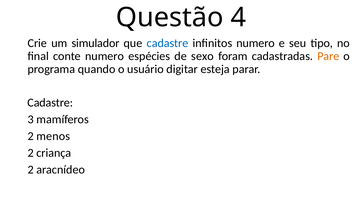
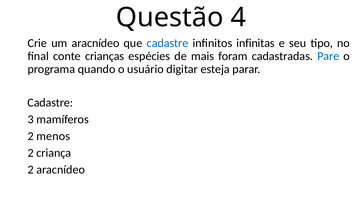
um simulador: simulador -> aracnídeo (96, 43)
infinitos numero: numero -> infinitas (256, 43)
conte numero: numero -> crianças (105, 56)
sexo: sexo -> mais (203, 56)
Pare colour: orange -> blue (328, 56)
